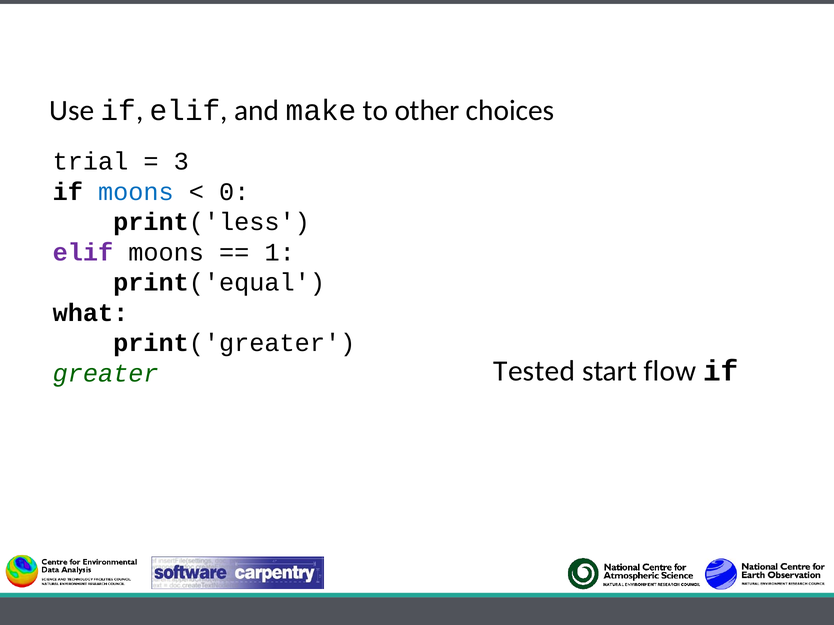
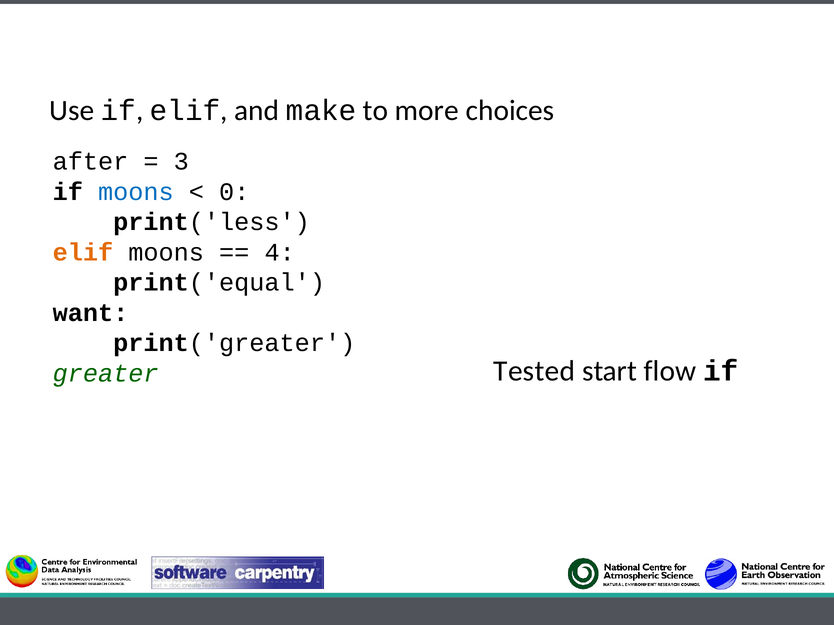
other: other -> more (427, 111)
trial: trial -> after (90, 162)
elif colour: purple -> orange (83, 253)
1: 1 -> 4 (280, 253)
what: what -> want (90, 313)
